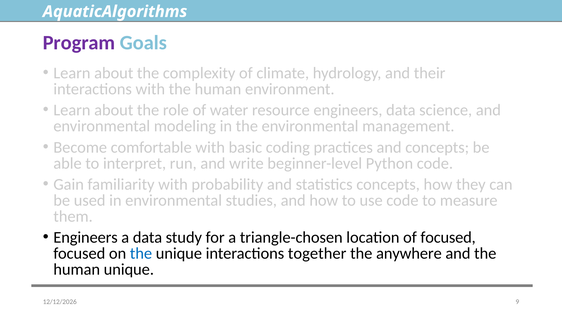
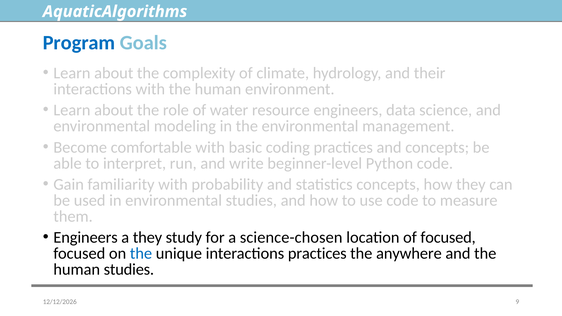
Program colour: purple -> blue (79, 43)
a data: data -> they (147, 238)
triangle-chosen: triangle-chosen -> science-chosen (291, 238)
interactions together: together -> practices (317, 254)
human unique: unique -> studies (129, 270)
